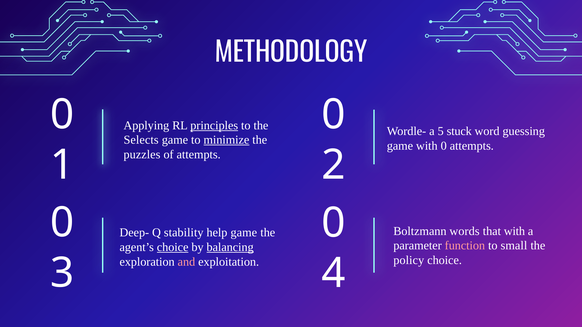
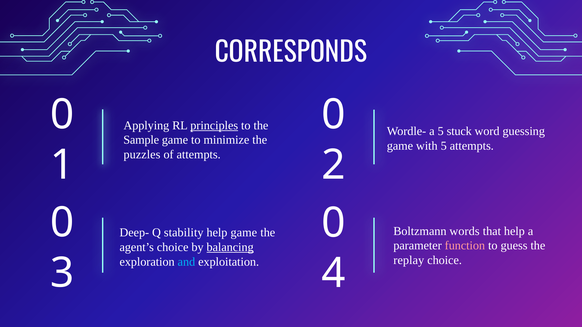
METHODOLOGY: METHODOLOGY -> CORRESPONDS (291, 53)
Selects: Selects -> Sample (141, 140)
minimize underline: present -> none (226, 140)
with 0: 0 -> 5 (444, 146)
that with: with -> help (514, 231)
small: small -> guess (514, 246)
choice underline: present -> none (173, 247)
policy: policy -> replay (409, 260)
and colour: pink -> light blue (186, 262)
